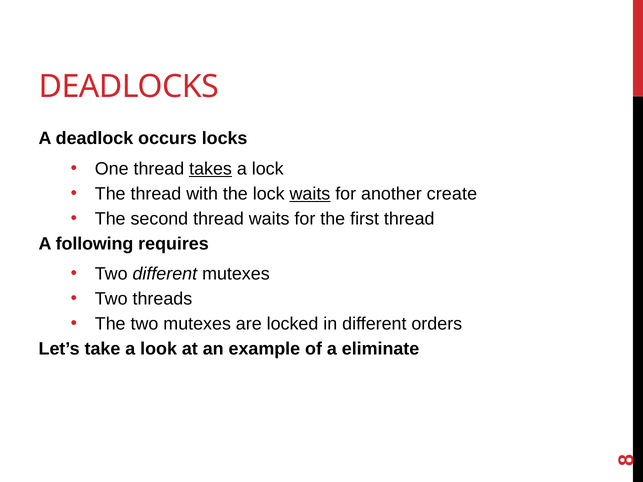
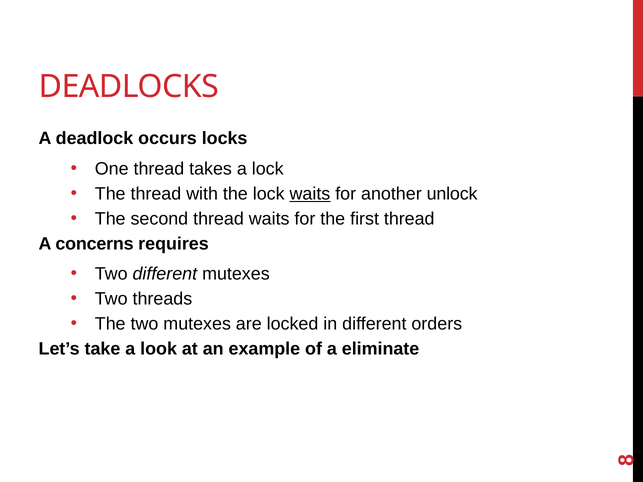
takes underline: present -> none (211, 169)
create: create -> unlock (452, 194)
following: following -> concerns (95, 244)
